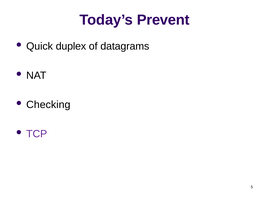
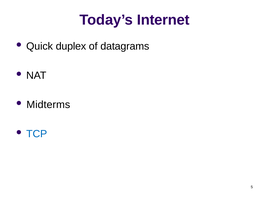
Prevent: Prevent -> Internet (163, 20)
Checking: Checking -> Midterms (48, 105)
TCP colour: purple -> blue (37, 134)
